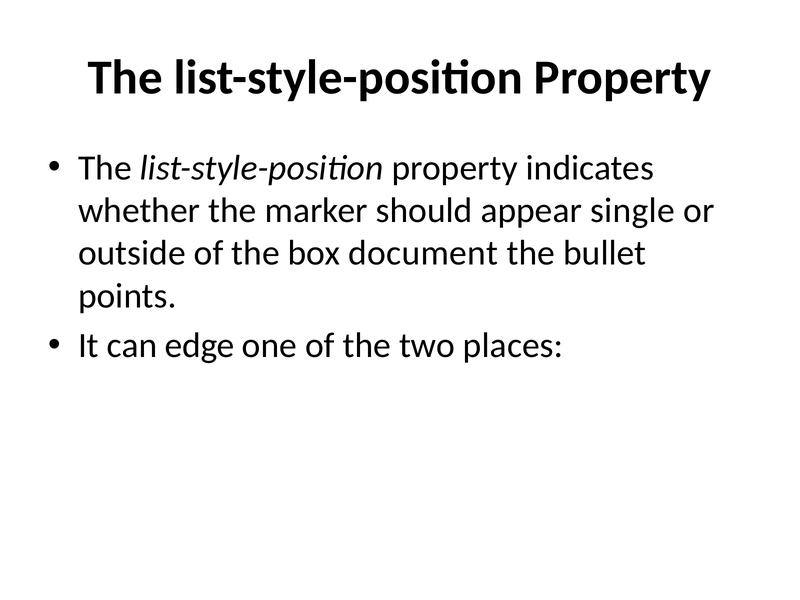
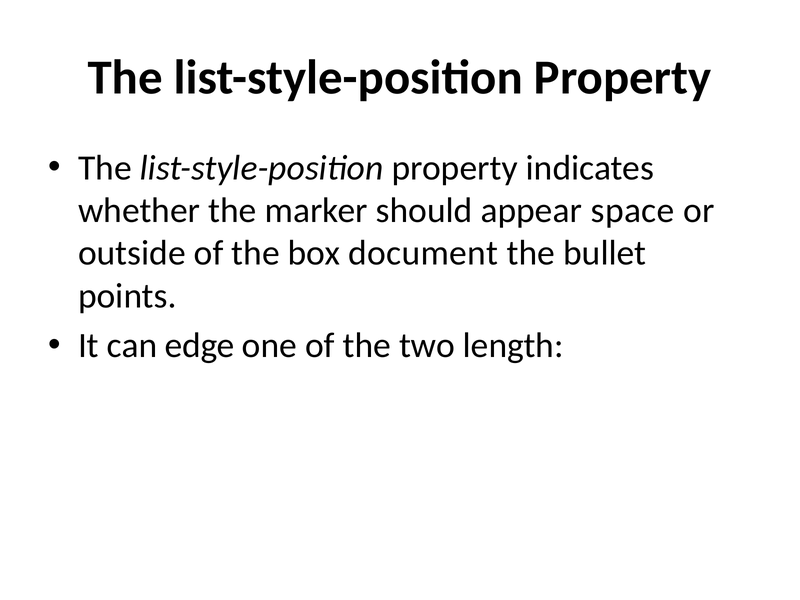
single: single -> space (633, 211)
places: places -> length (513, 346)
